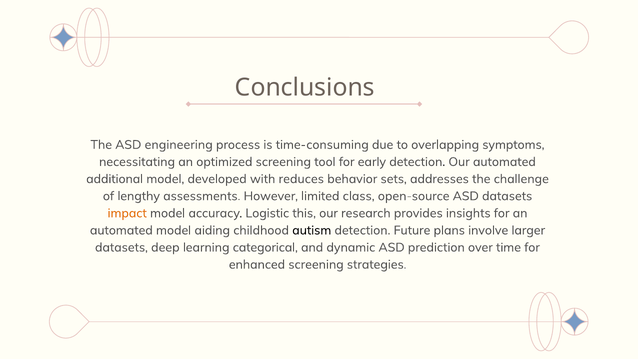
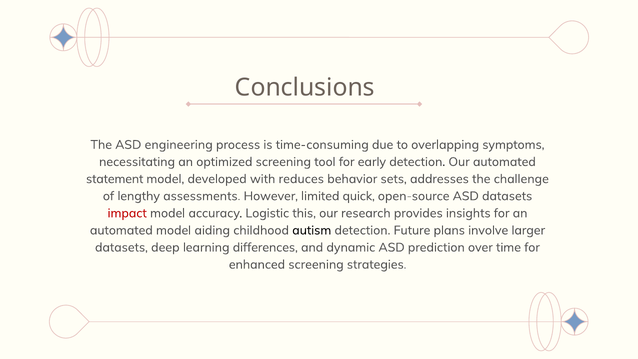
additional: additional -> statement (115, 179)
class: class -> quick (359, 196)
impact colour: orange -> red (127, 213)
categorical: categorical -> differences (265, 247)
